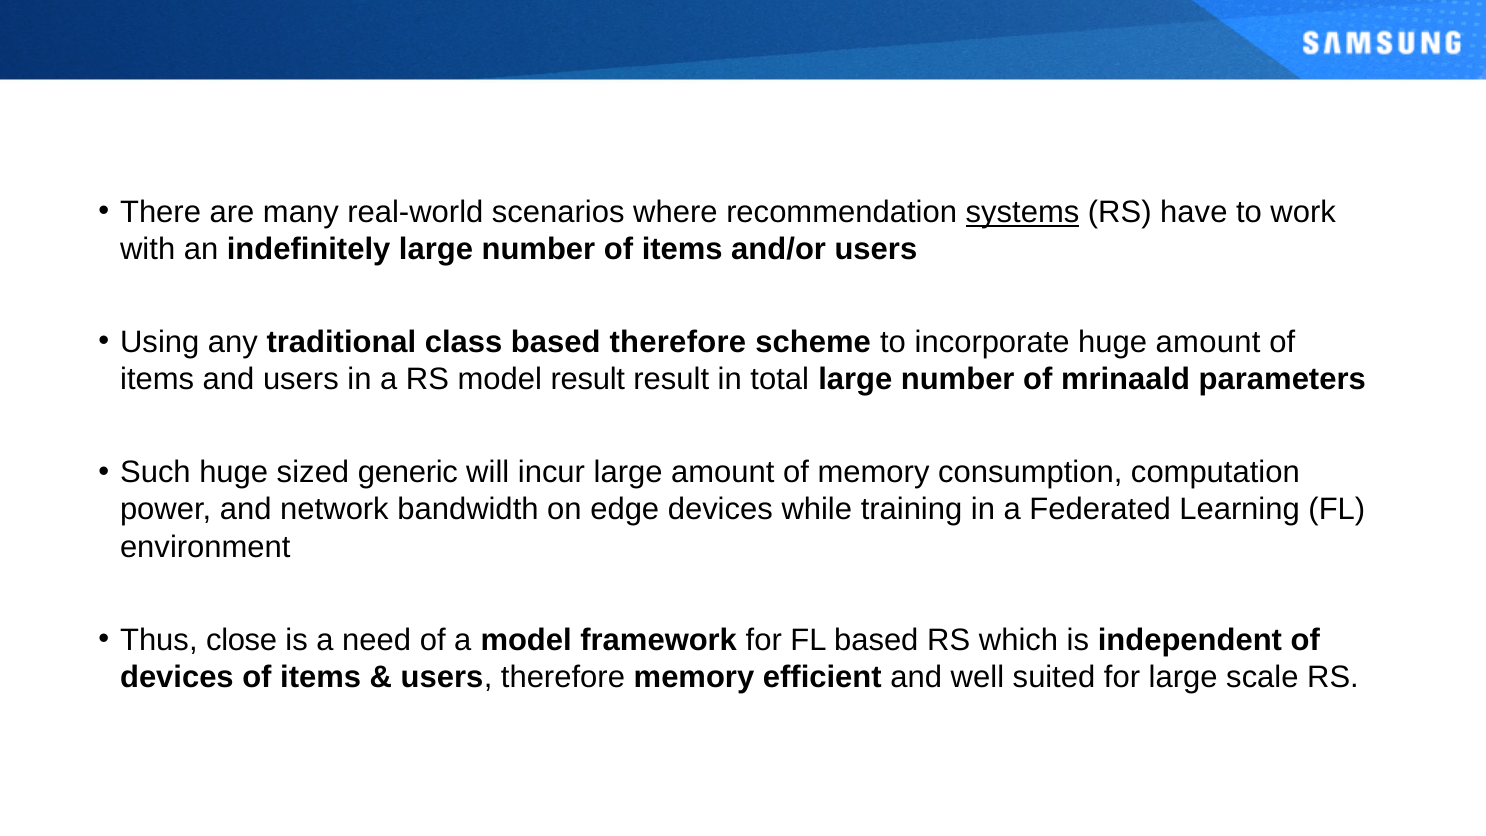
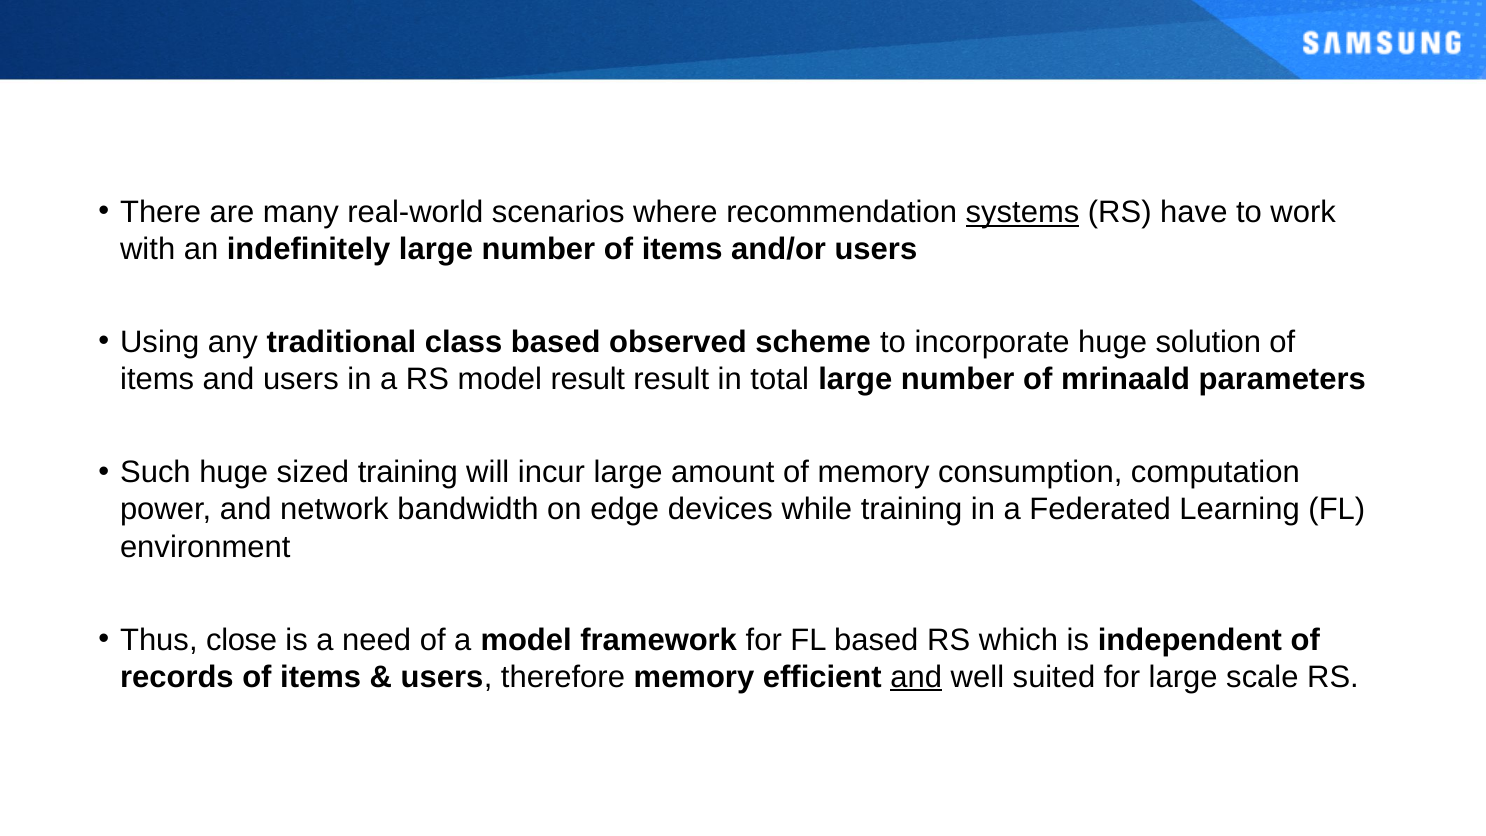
based therefore: therefore -> observed (678, 342)
huge amount: amount -> solution (1208, 342)
sized generic: generic -> training (408, 472)
devices: devices -> records (177, 677)
and underline: none -> present (916, 677)
